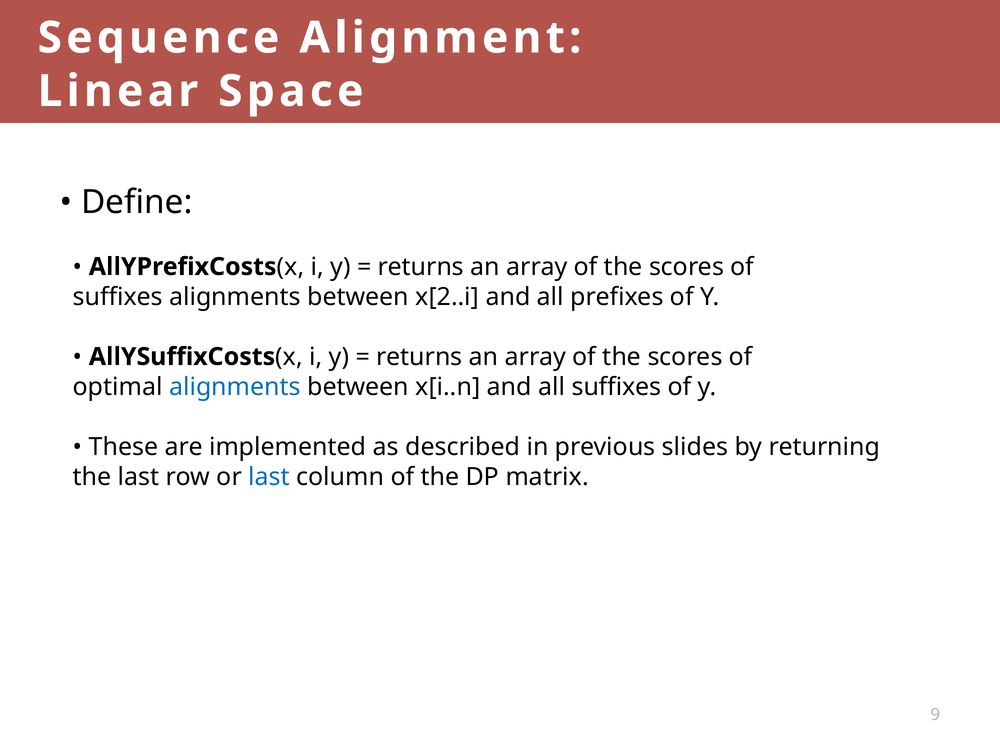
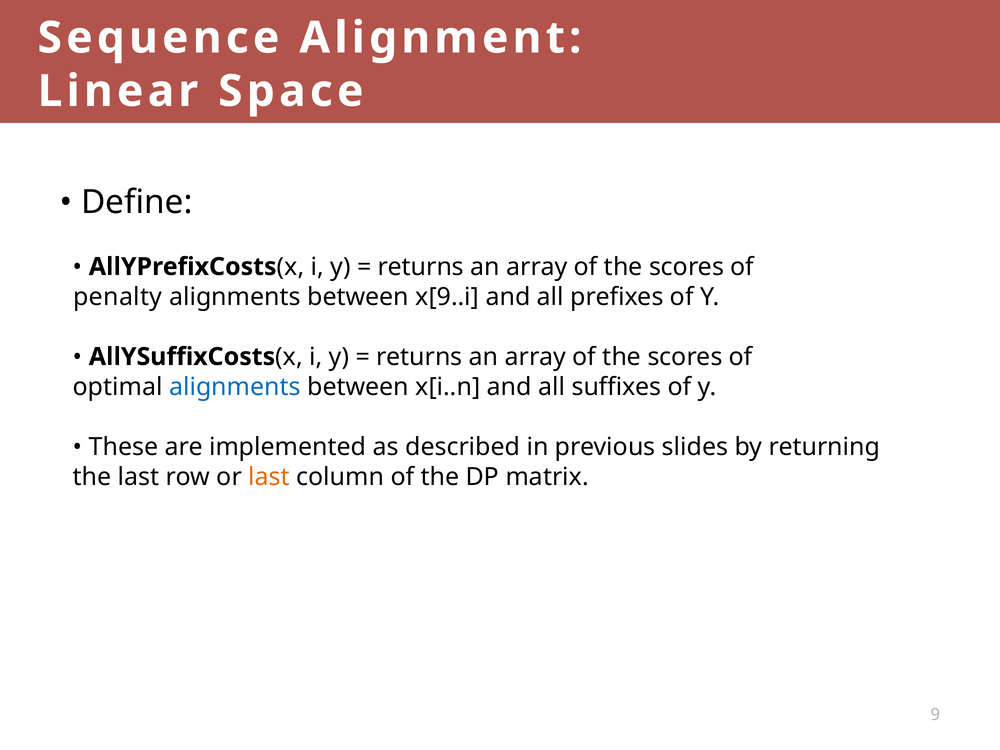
suffixes: suffixes -> penalty (118, 297)
x[2..i: x[2..i -> x[9..i (447, 297)
last colour: blue -> orange (269, 477)
